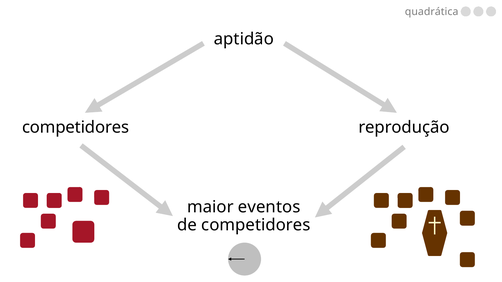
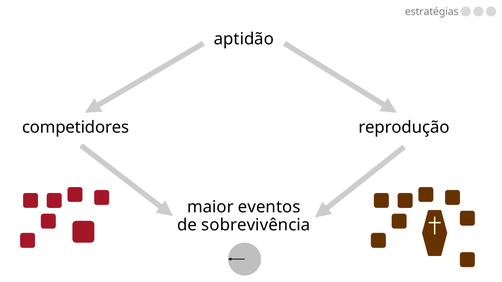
quadrática: quadrática -> estratégias (432, 12)
de competidores: competidores -> sobrevivência (256, 225)
